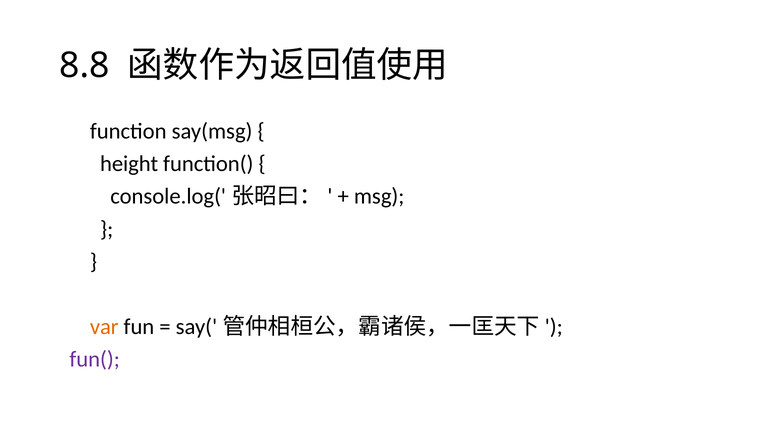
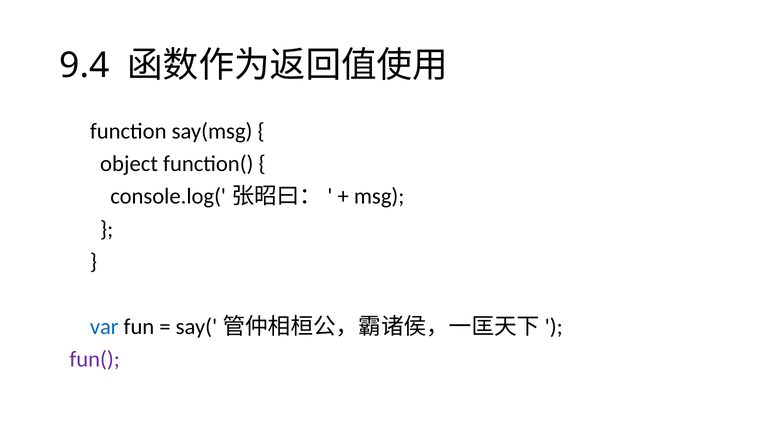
8.8: 8.8 -> 9.4 (84, 65)
height: height -> object (129, 164)
var colour: orange -> blue (104, 327)
